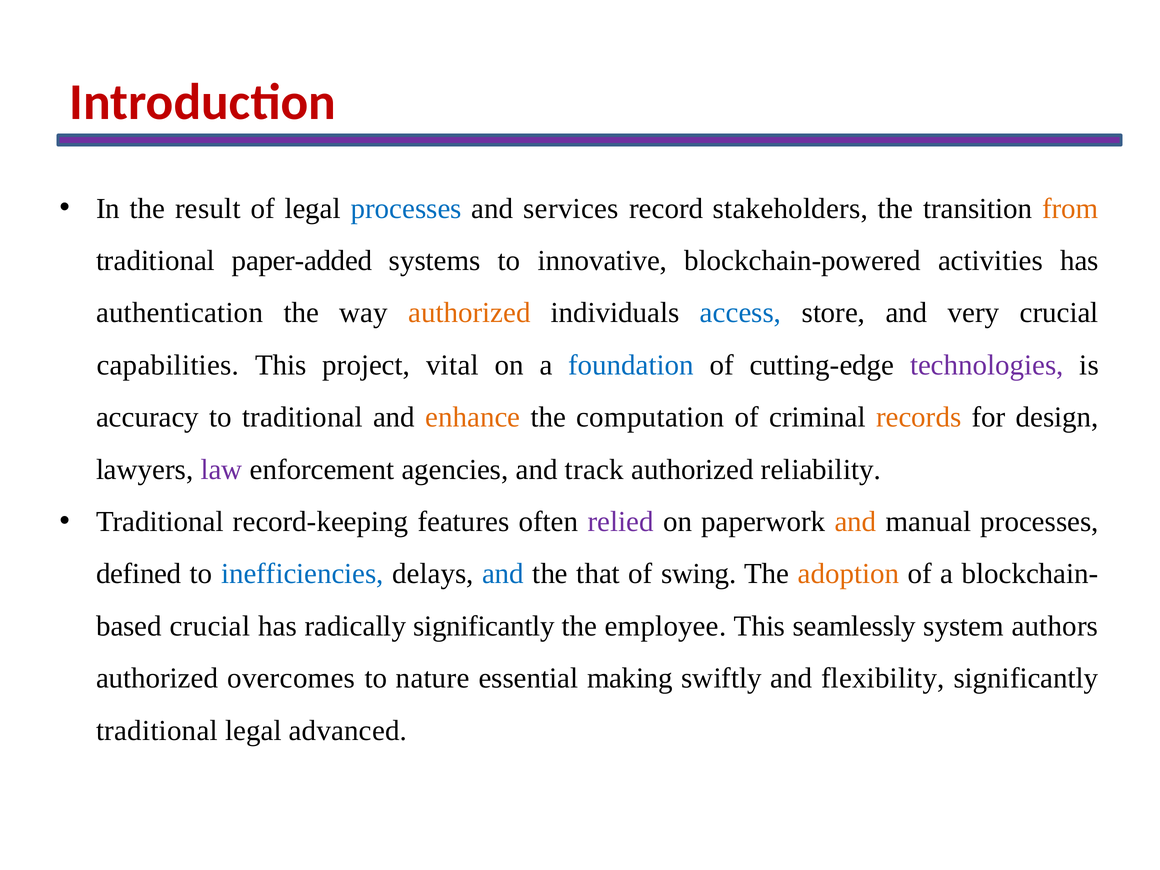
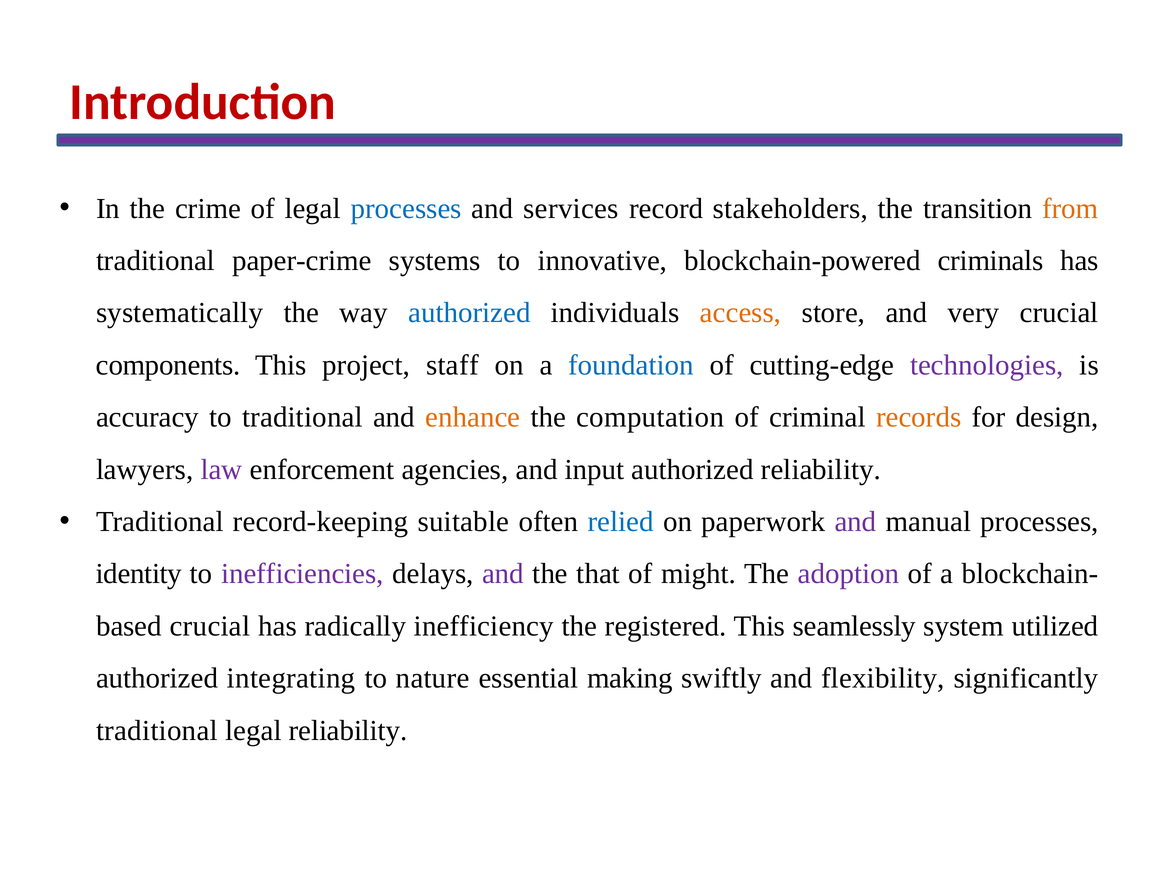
result: result -> crime (208, 208)
paper-added: paper-added -> paper-crime (302, 261)
activities: activities -> criminals (991, 261)
authentication: authentication -> systematically (180, 313)
authorized colour: orange -> blue (469, 313)
access colour: blue -> orange (741, 313)
capabilities: capabilities -> components (168, 365)
vital: vital -> staff (452, 365)
track: track -> input (595, 469)
features: features -> suitable (463, 522)
relied colour: purple -> blue (621, 522)
and colour: orange -> purple (856, 522)
defined: defined -> identity (139, 574)
inefficiencies colour: blue -> purple (302, 574)
and colour: blue -> purple (503, 574)
swing: swing -> might (699, 574)
adoption colour: orange -> purple (848, 574)
radically significantly: significantly -> inefficiency (484, 626)
employee: employee -> registered (666, 626)
authors: authors -> utilized (1055, 626)
overcomes: overcomes -> integrating (291, 678)
legal advanced: advanced -> reliability (348, 730)
